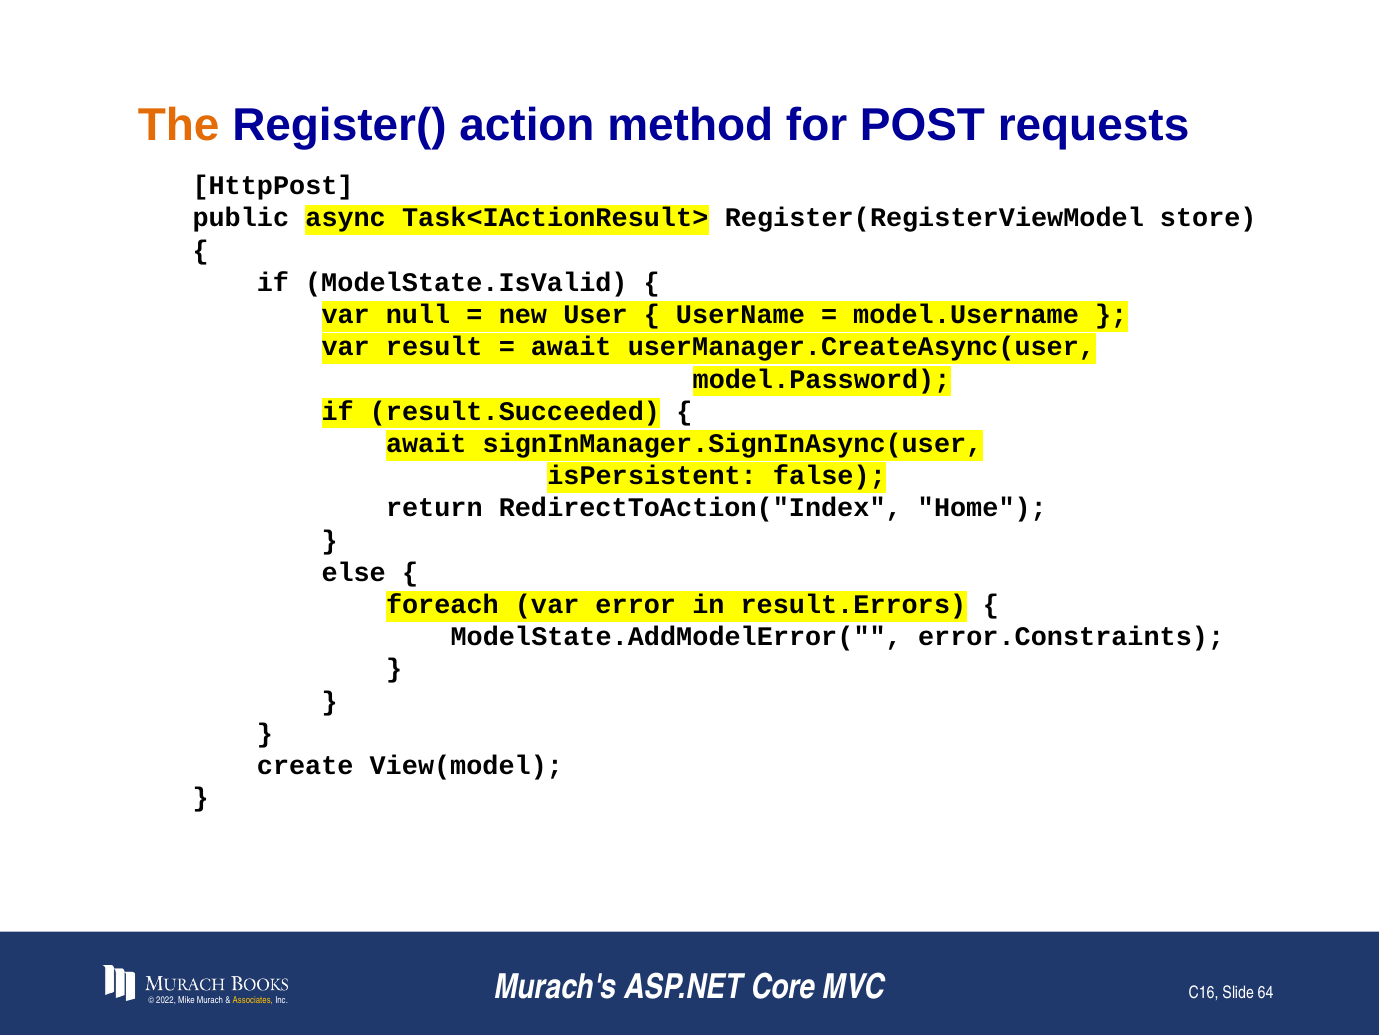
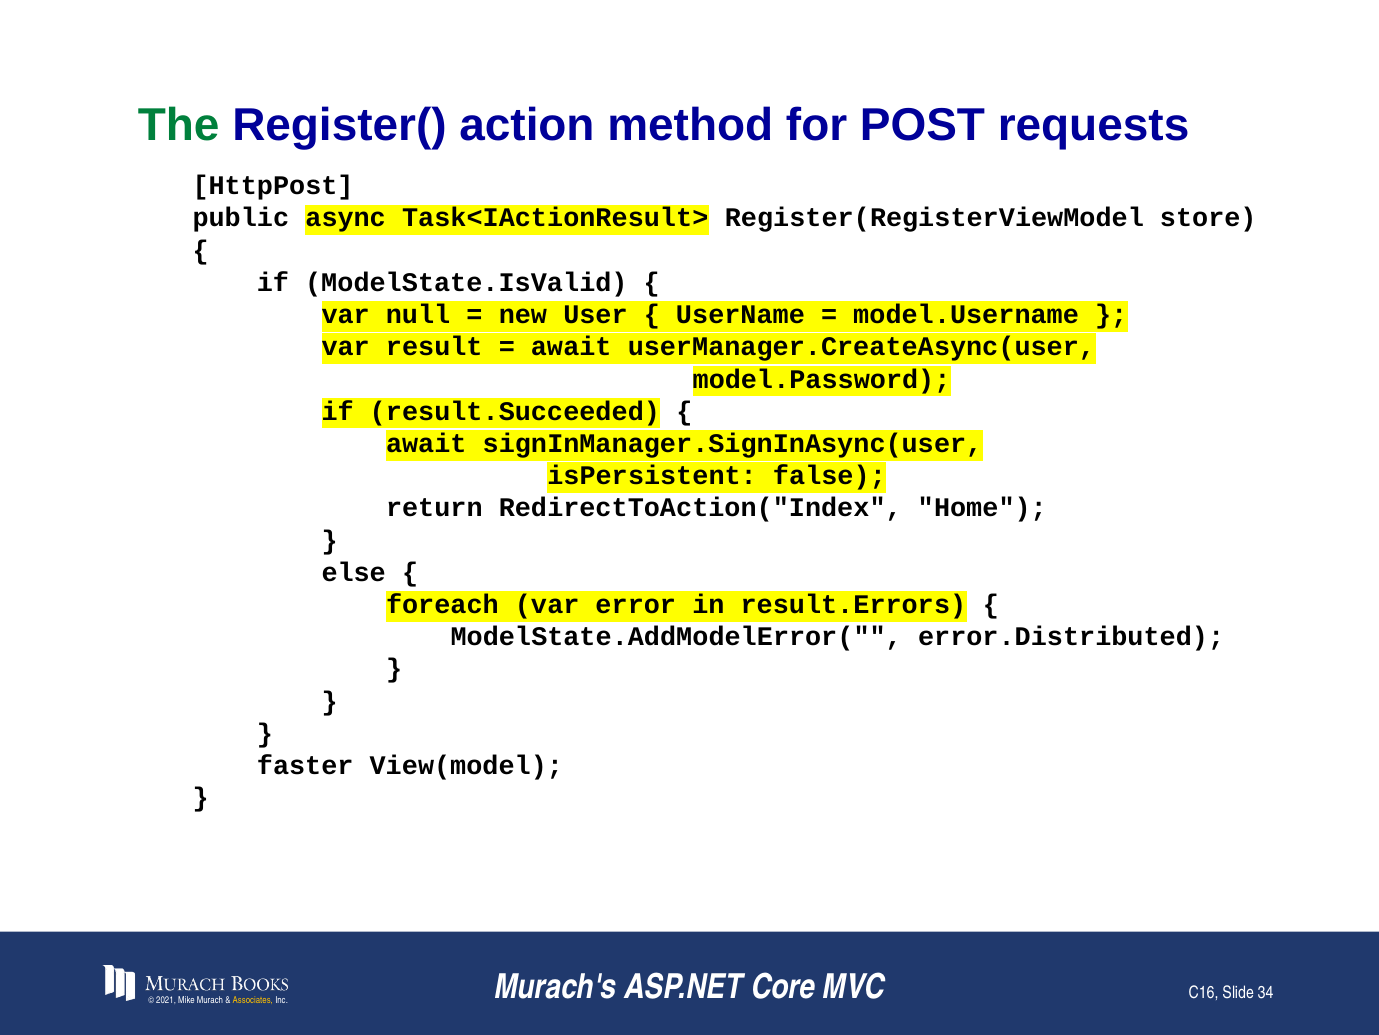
The colour: orange -> green (179, 125)
error.Constraints: error.Constraints -> error.Distributed (1071, 636)
create: create -> faster (305, 765)
2022: 2022 -> 2021 (166, 999)
64: 64 -> 34 (1266, 992)
